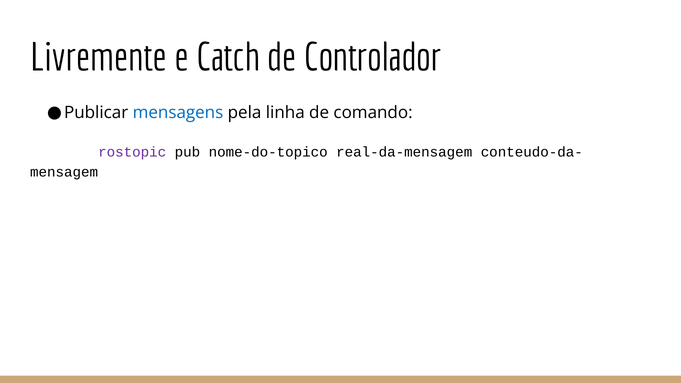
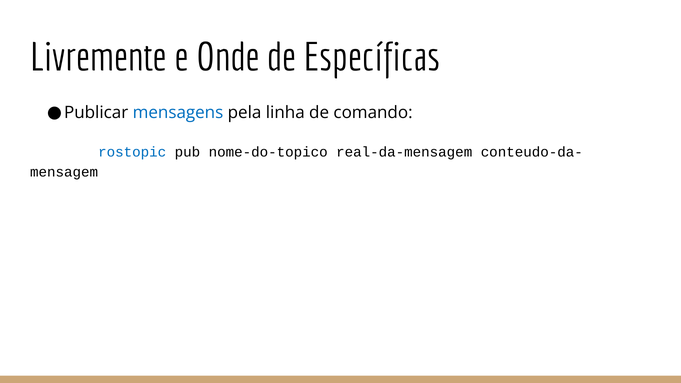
Catch: Catch -> Onde (228, 58)
Controlador: Controlador -> Específicas (372, 58)
rostopic colour: purple -> blue (132, 152)
